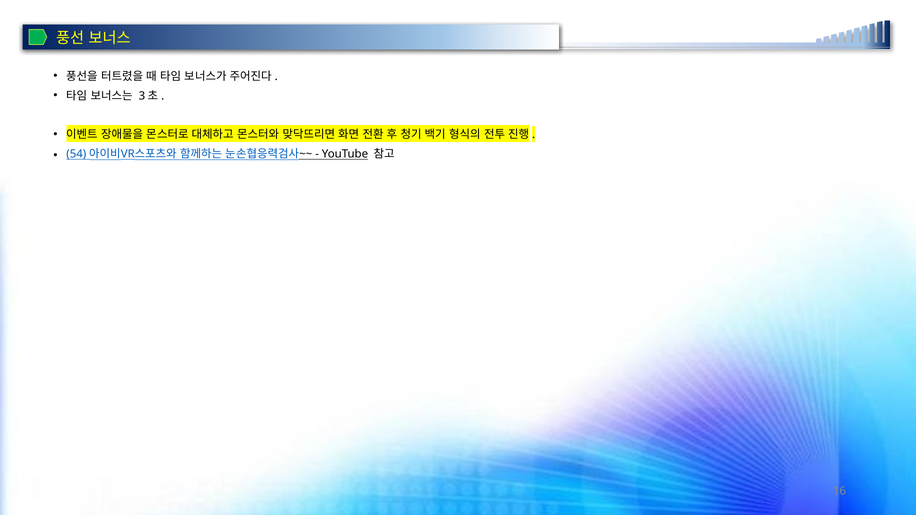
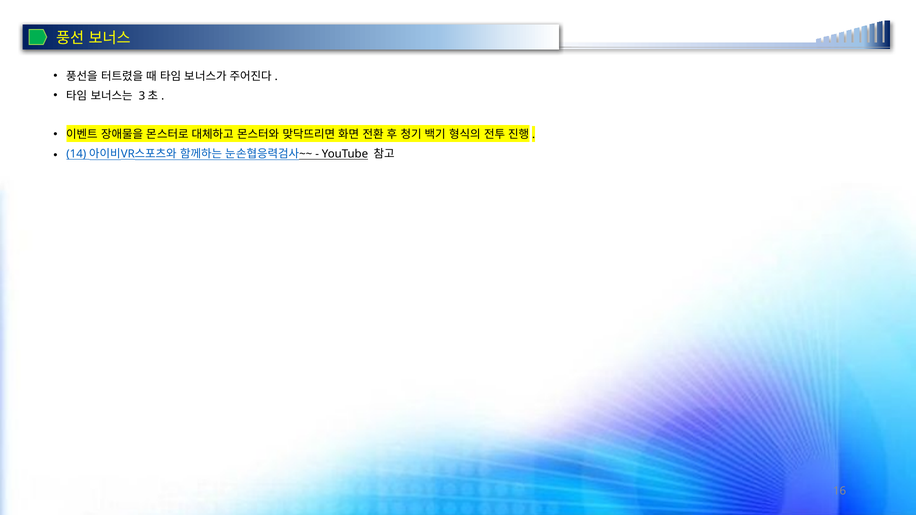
54: 54 -> 14 (76, 154)
